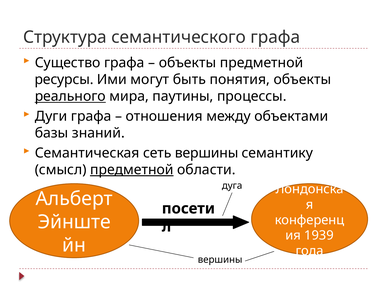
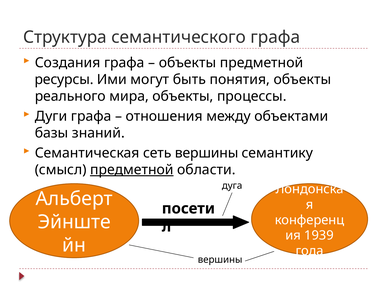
Существо: Существо -> Создания (68, 63)
реального underline: present -> none (70, 96)
мира паутины: паутины -> объекты (183, 96)
